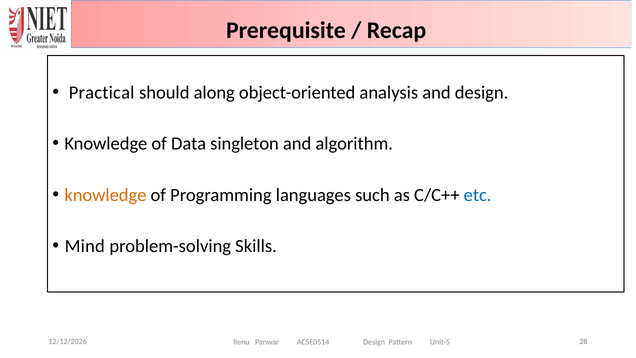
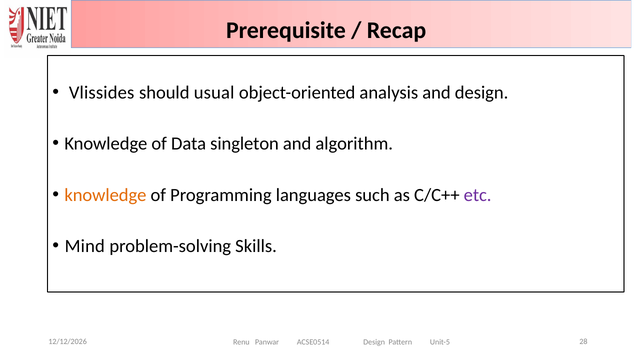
Practical: Practical -> Vlissides (102, 93)
along: along -> usual (214, 93)
etc colour: blue -> purple (478, 195)
